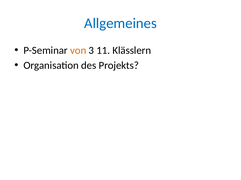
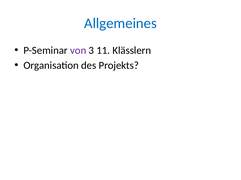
von colour: orange -> purple (78, 51)
